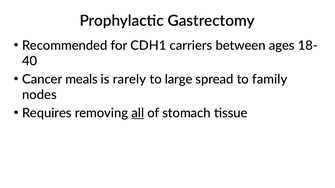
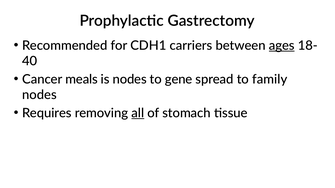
ages underline: none -> present (282, 46)
is rarely: rarely -> nodes (130, 79)
large: large -> gene (179, 79)
